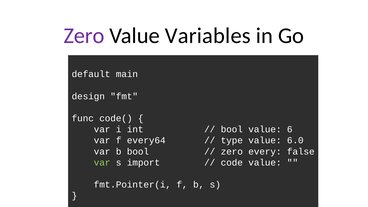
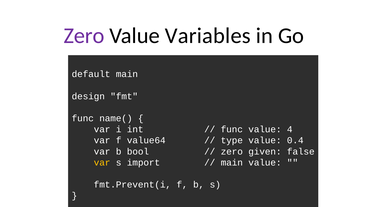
code(: code( -> name( (116, 118)
bool: bool -> func (232, 129)
6: 6 -> 4 (290, 129)
every64: every64 -> value64 (146, 140)
6.0: 6.0 -> 0.4 (295, 140)
every: every -> given (265, 151)
var colour: light green -> yellow (102, 163)
code: code -> main (232, 163)
fmt.Pointer(i: fmt.Pointer(i -> fmt.Prevent(i (132, 185)
